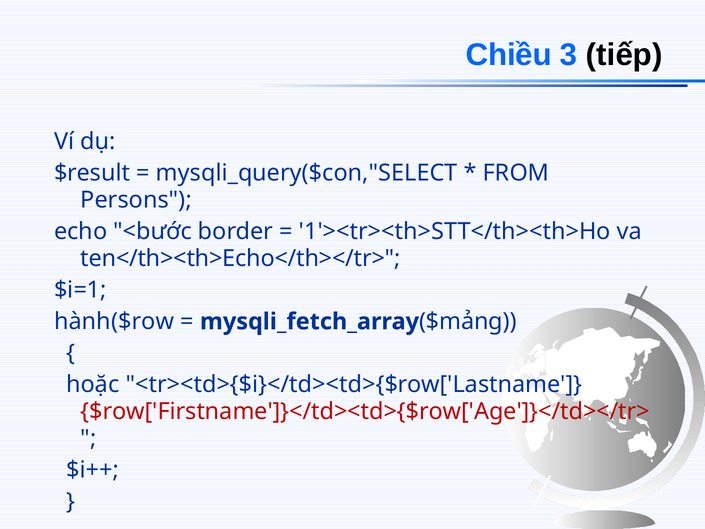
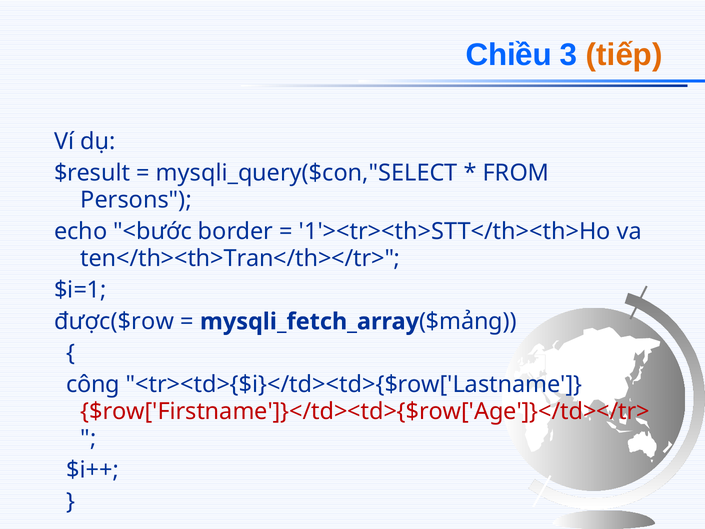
tiếp colour: black -> orange (624, 55)
ten</th><th>Echo</th></tr>: ten</th><th>Echo</th></tr> -> ten</th><th>Tran</th></tr> (240, 259)
hành($row: hành($row -> được($row (114, 321)
hoặc: hoặc -> công (93, 384)
